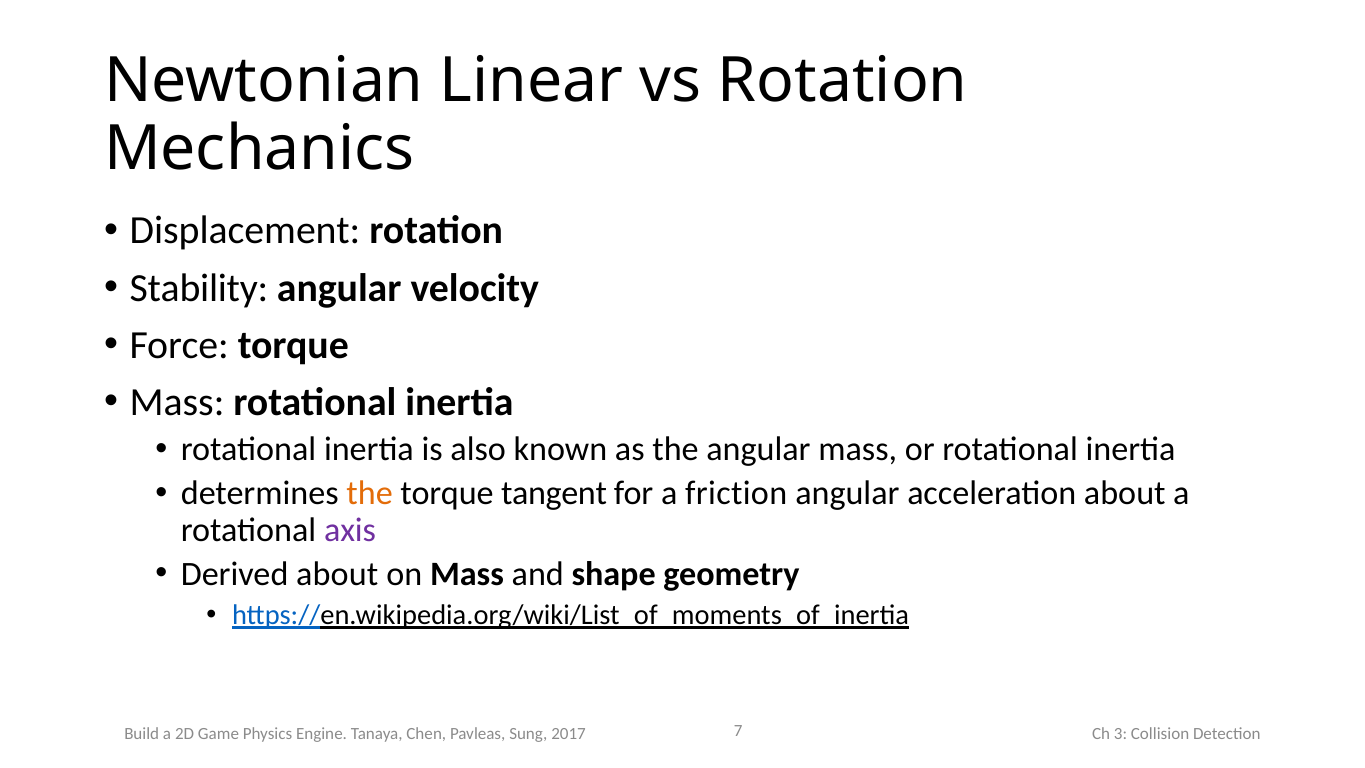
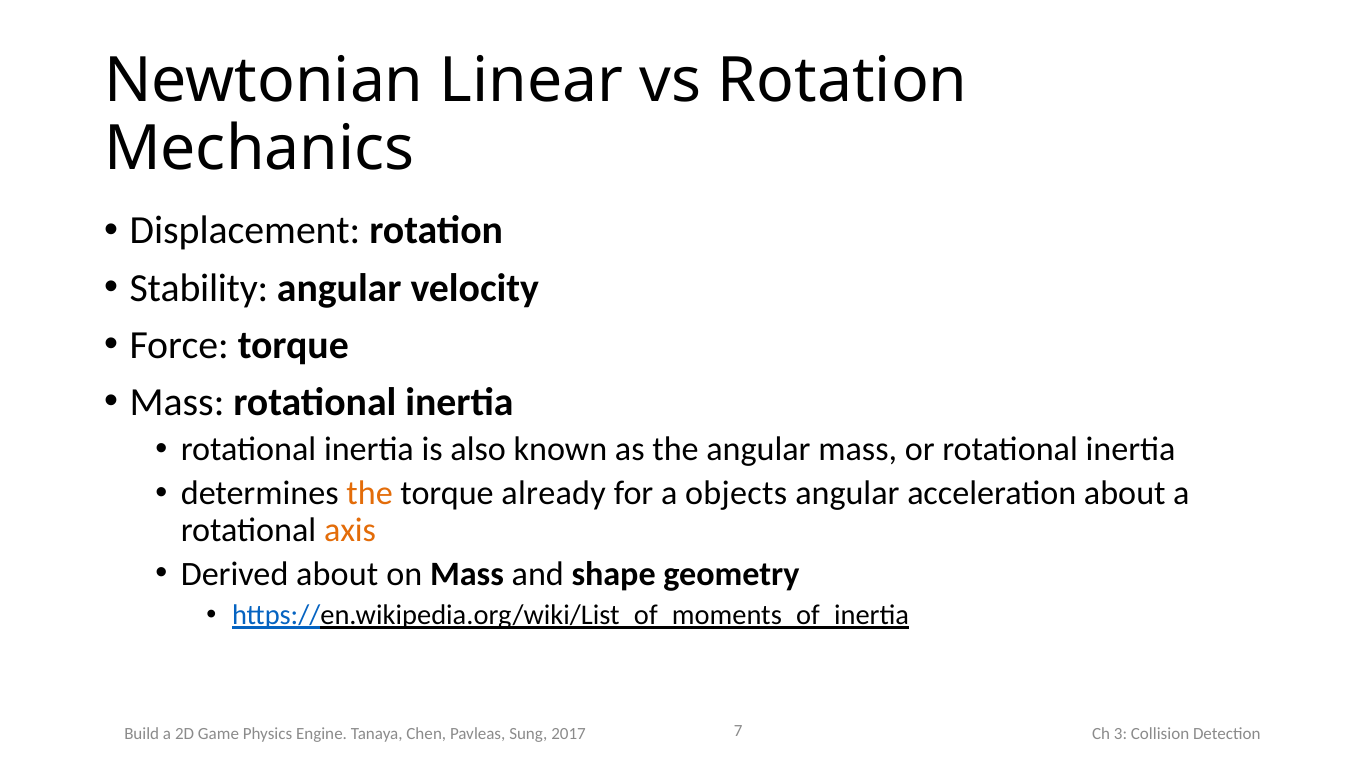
tangent: tangent -> already (554, 493)
friction: friction -> objects (736, 493)
axis colour: purple -> orange (350, 530)
